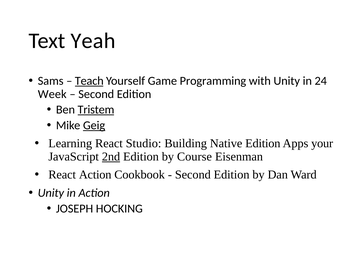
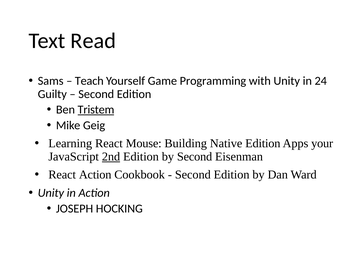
Yeah: Yeah -> Read (93, 41)
Teach underline: present -> none (89, 81)
Week: Week -> Guilty (52, 94)
Geig underline: present -> none (94, 125)
Studio: Studio -> Mouse (144, 143)
by Course: Course -> Second (195, 157)
